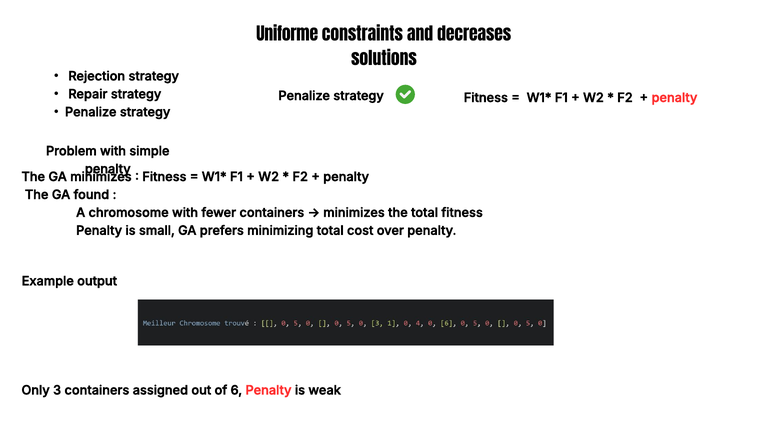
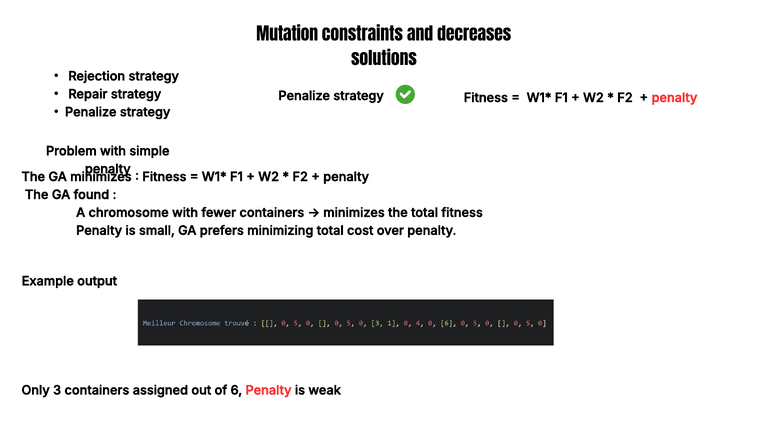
Uniforme: Uniforme -> Mutation (287, 35)
